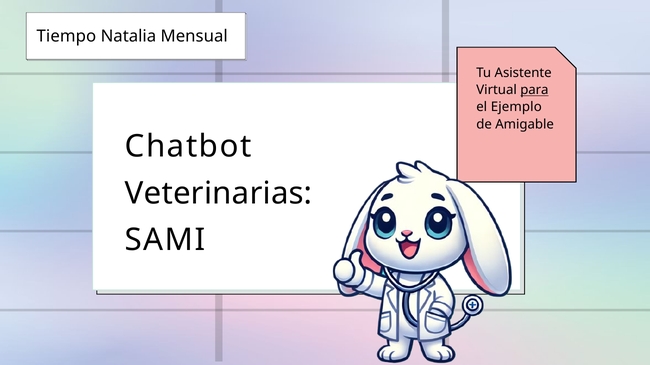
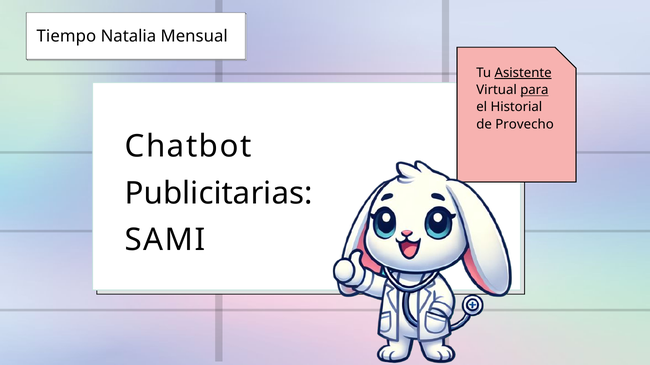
Asistente underline: none -> present (523, 73)
Ejemplo: Ejemplo -> Historial (516, 107)
Amigable: Amigable -> Provecho (525, 125)
Veterinarias: Veterinarias -> Publicitarias (219, 194)
